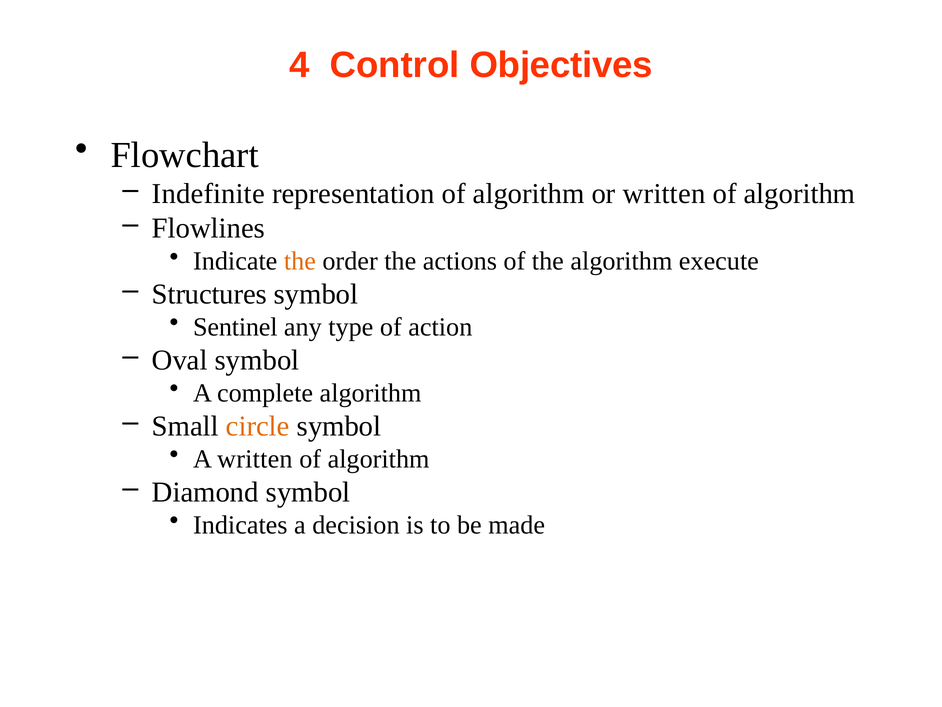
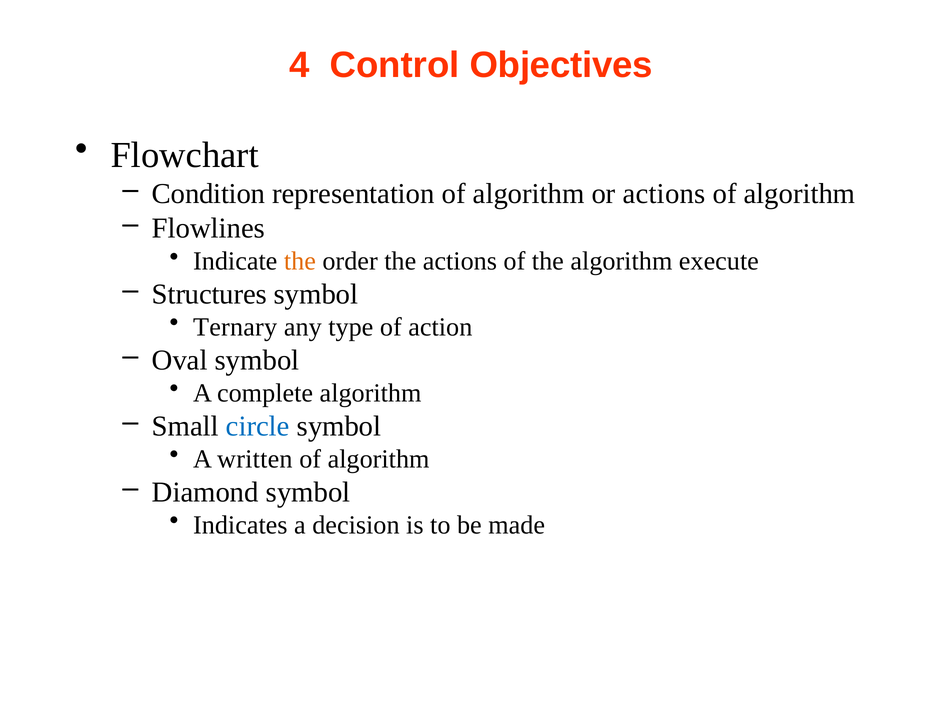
Indefinite: Indefinite -> Condition (209, 194)
or written: written -> actions (664, 194)
Sentinel: Sentinel -> Ternary (235, 327)
circle colour: orange -> blue (258, 426)
